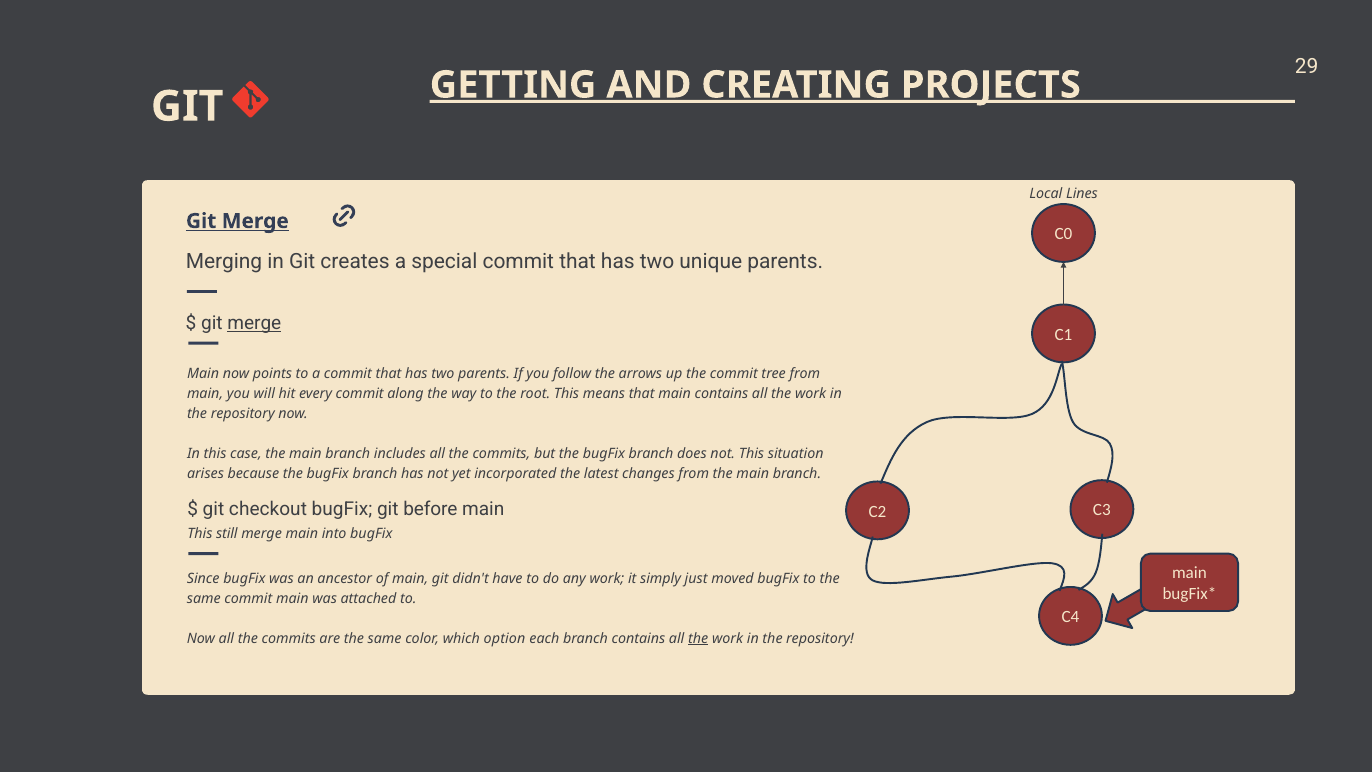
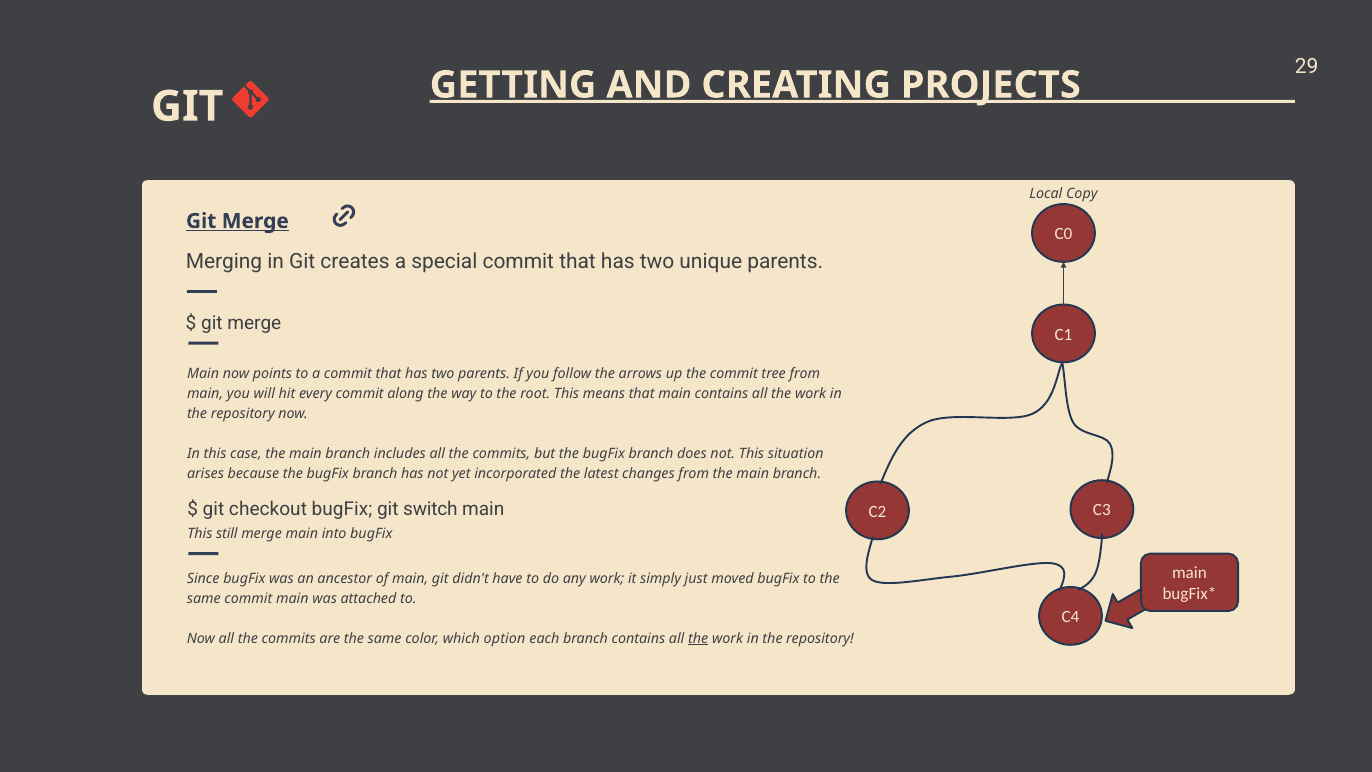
Lines: Lines -> Copy (1082, 194)
merge underline: present -> none (254, 323)
before: before -> switch (430, 509)
